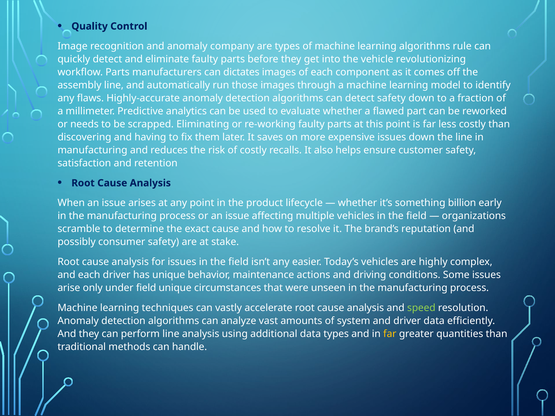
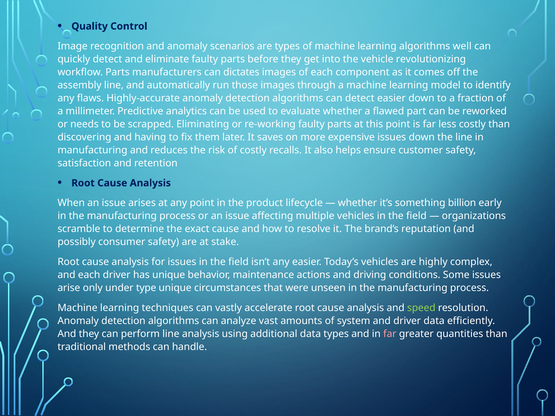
company: company -> scenarios (232, 46)
rule: rule -> well (462, 46)
detect safety: safety -> easier (391, 98)
under field: field -> type (146, 288)
far colour: yellow -> pink (390, 334)
